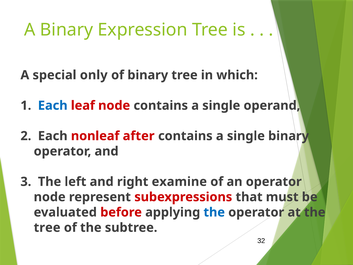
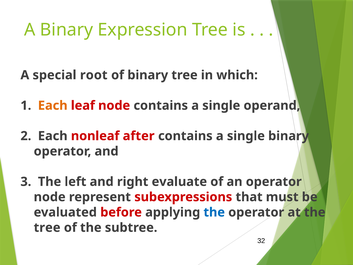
only: only -> root (94, 75)
Each colour: blue -> orange (53, 105)
examine: examine -> evaluate (179, 182)
